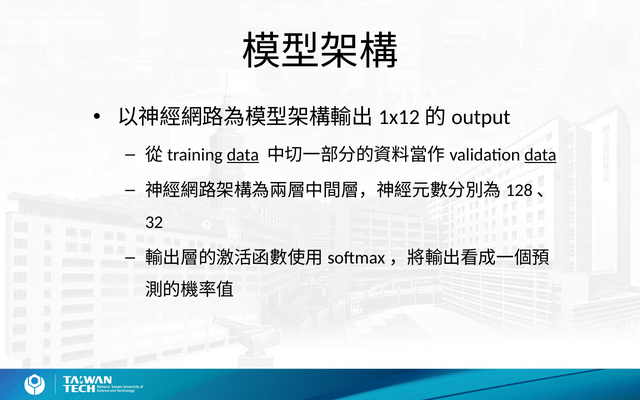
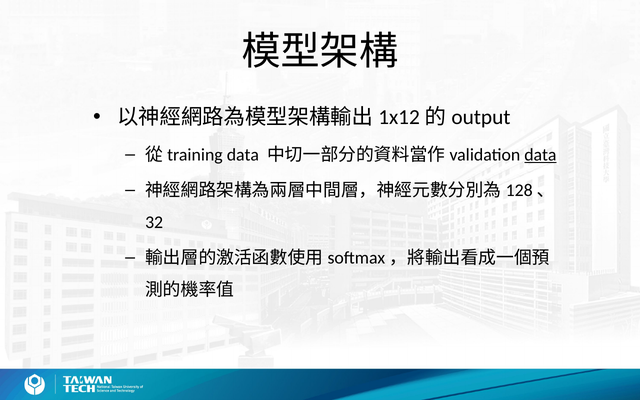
data underline: present -> none (243, 155)
